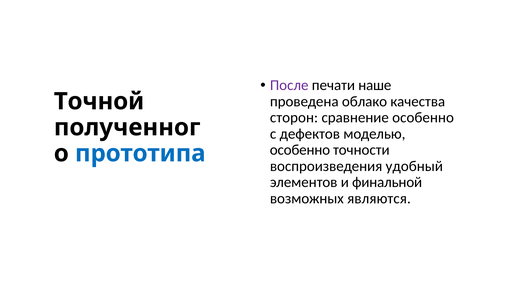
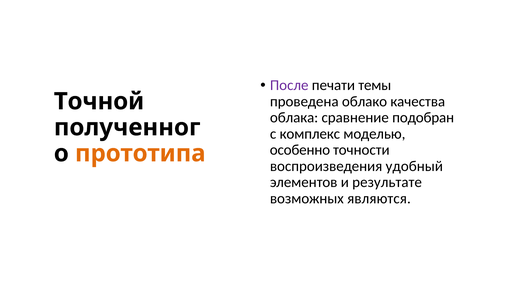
наше: наше -> темы (375, 85)
сторон: сторон -> облака (294, 117)
сравнение особенно: особенно -> подобран (423, 117)
дефектов: дефектов -> комплекс (310, 134)
прототипа colour: blue -> orange (140, 153)
финальной: финальной -> результате (387, 182)
